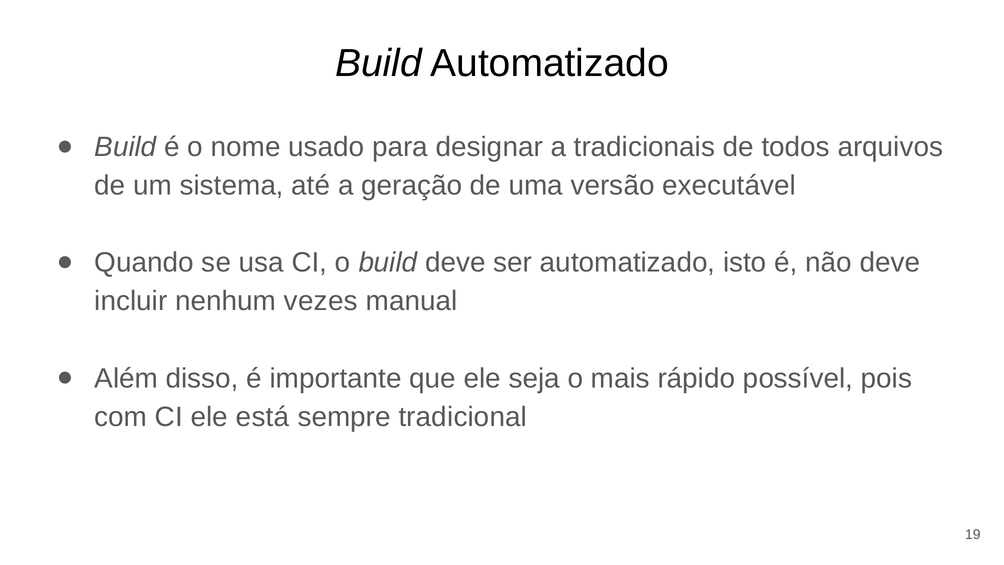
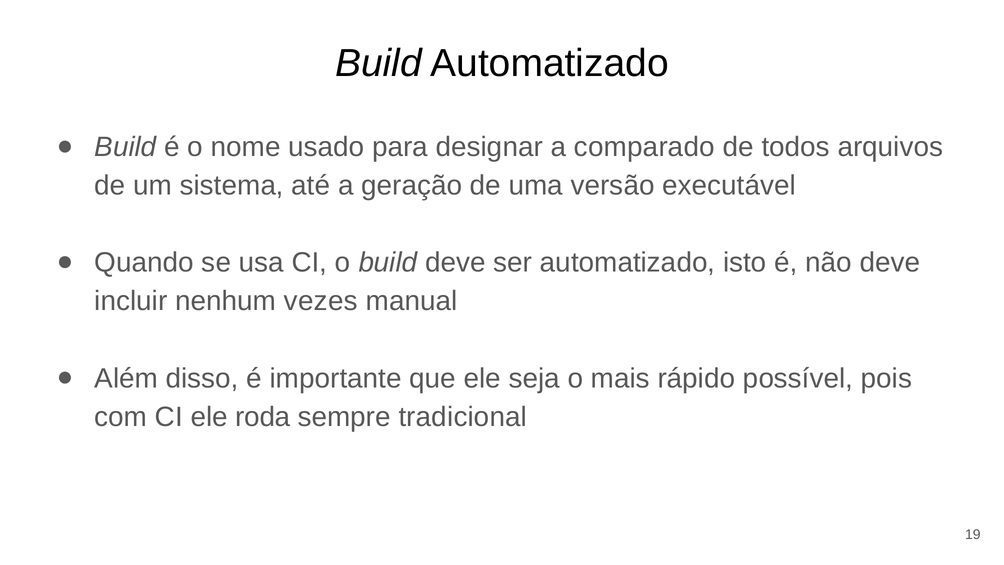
tradicionais: tradicionais -> comparado (644, 147)
está: está -> roda (263, 417)
